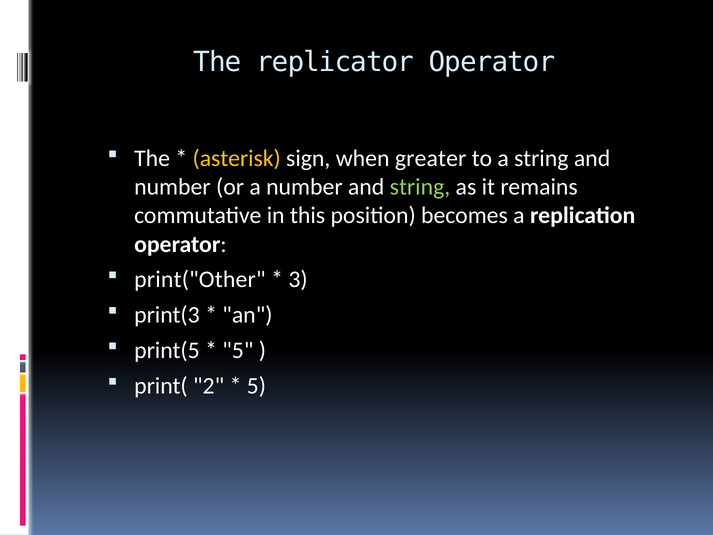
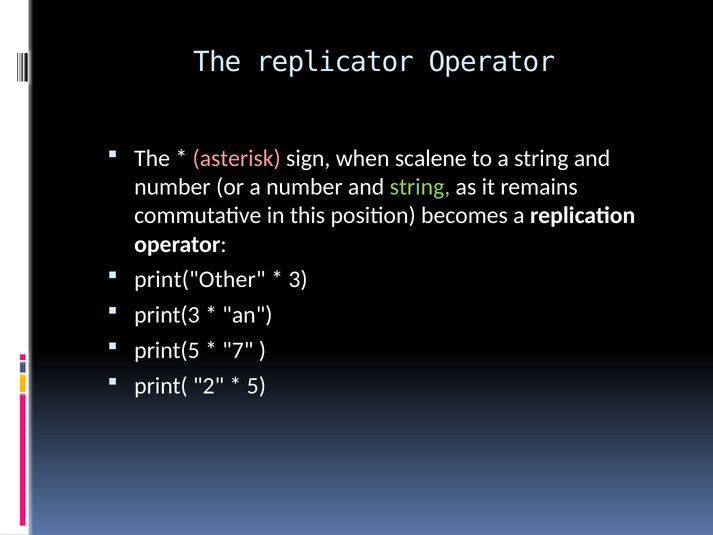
asterisk colour: yellow -> pink (237, 159)
greater: greater -> scalene (431, 159)
5: 5 -> 7 (238, 350)
